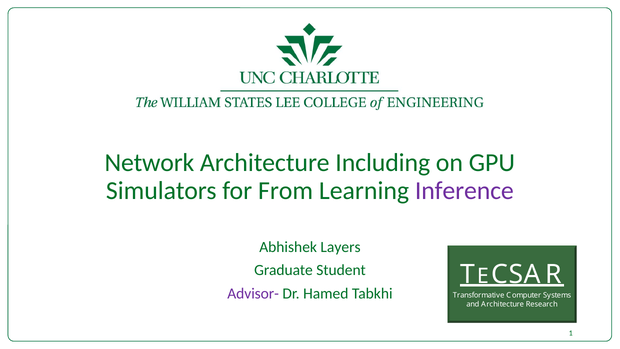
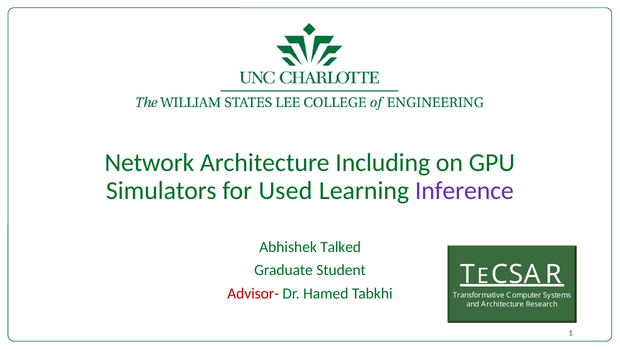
From: From -> Used (285, 190)
Layers: Layers -> Talked (341, 247)
Advisor- colour: purple -> red (253, 293)
